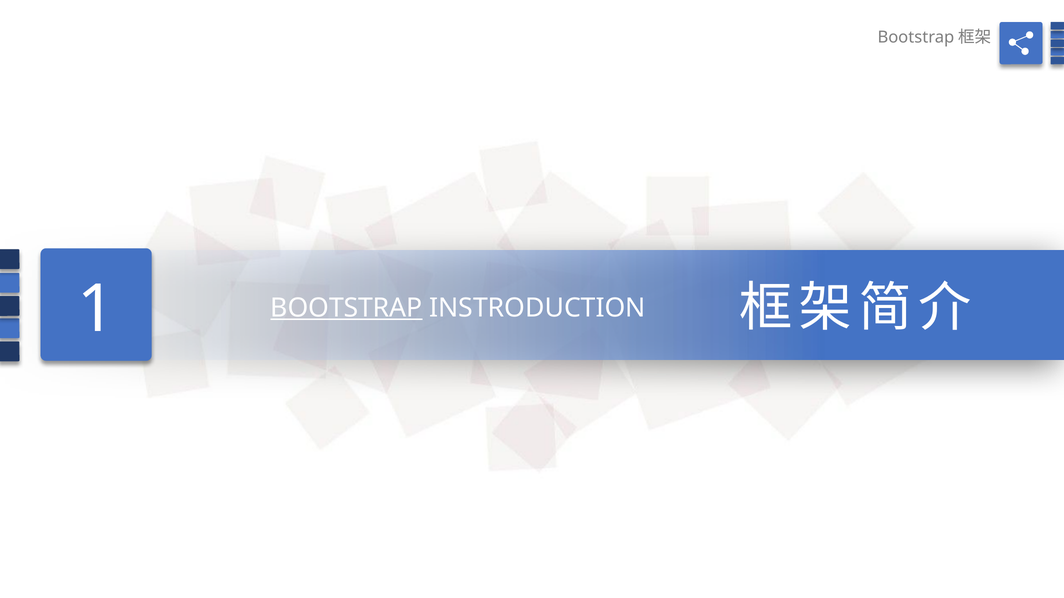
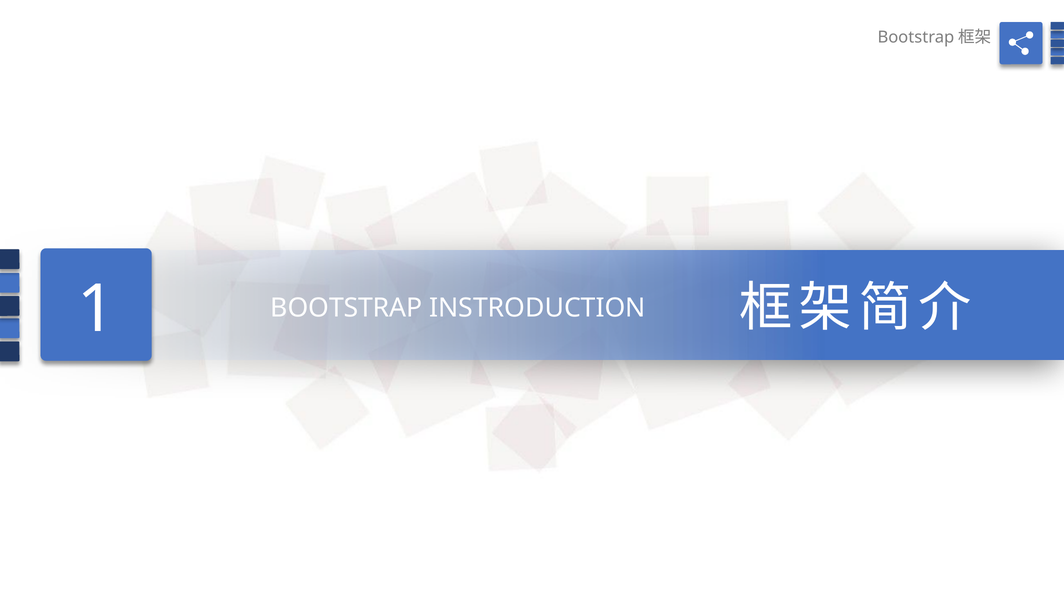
BOOTSTRAP underline: present -> none (346, 308)
